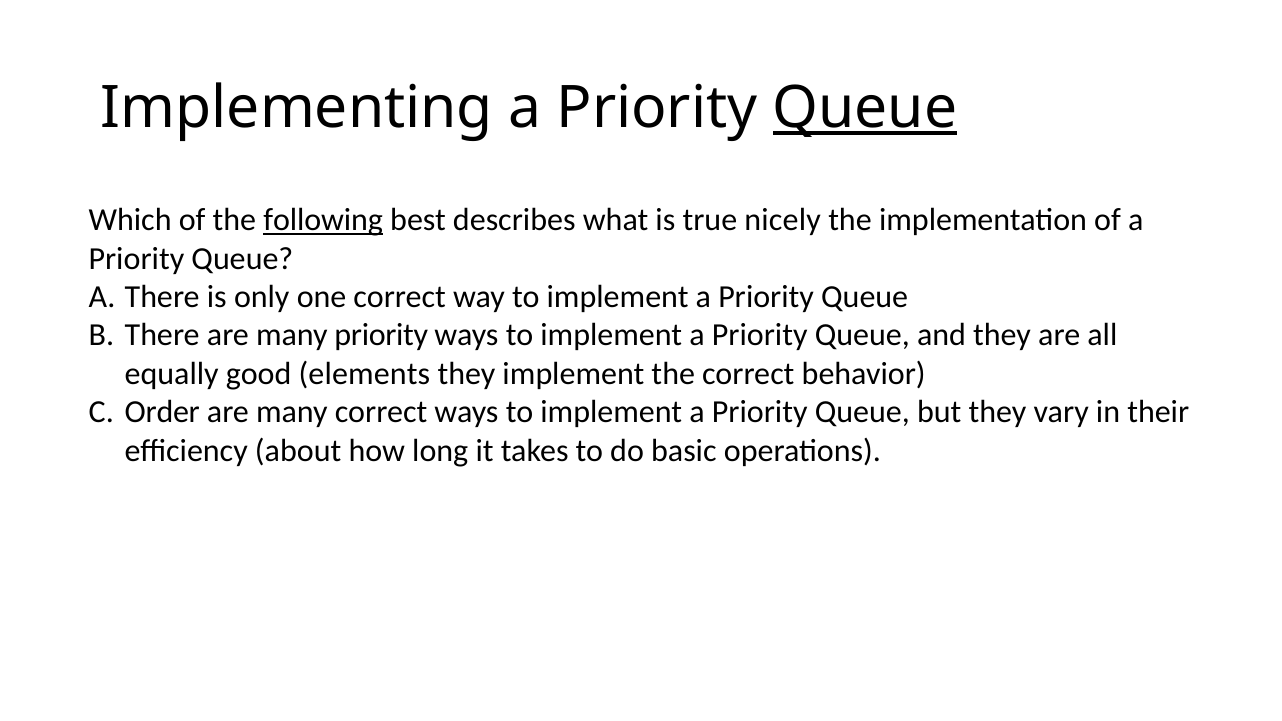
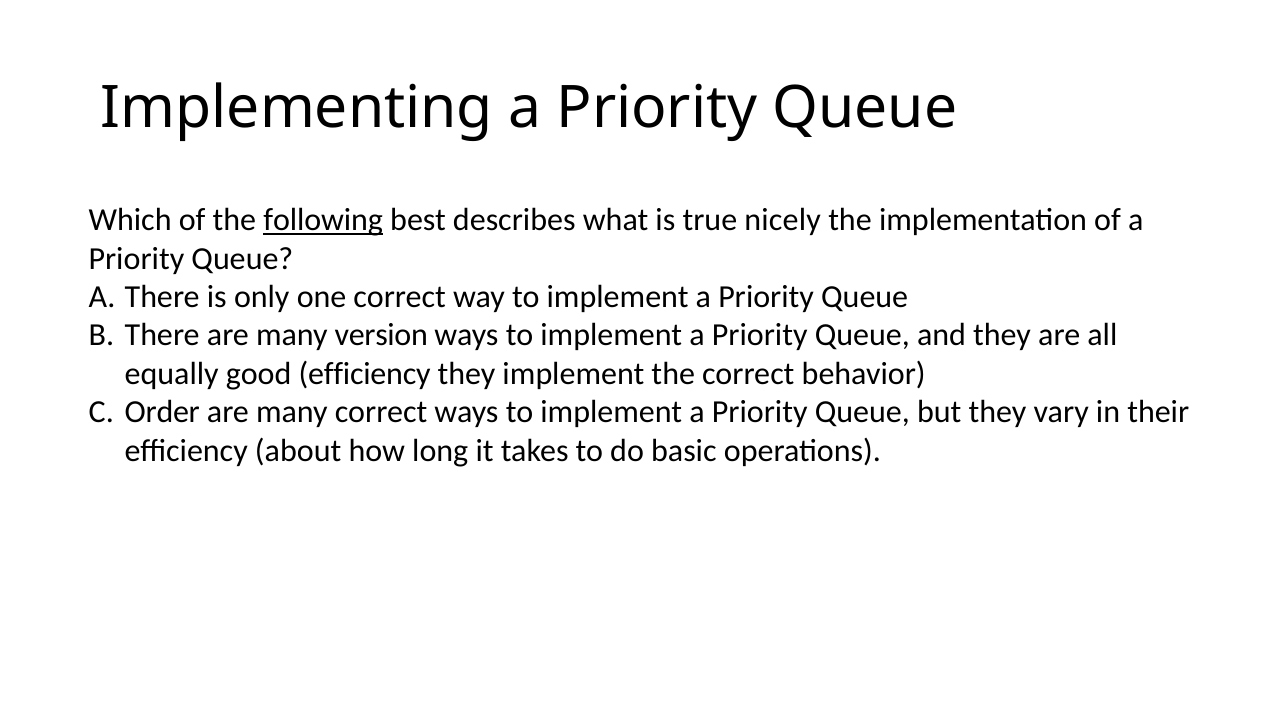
Queue underline: present -> none (865, 108)
many priority: priority -> version (381, 335)
good elements: elements -> efficiency (365, 374)
